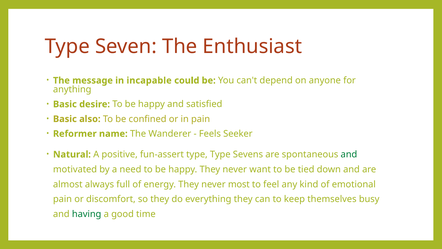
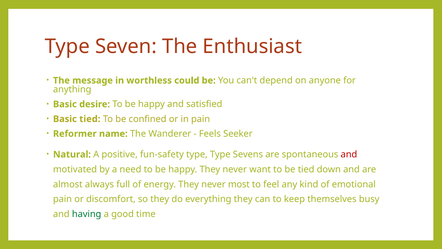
incapable: incapable -> worthless (149, 80)
Basic also: also -> tied (90, 119)
fun-assert: fun-assert -> fun-safety (162, 154)
and colour: green -> red (349, 154)
